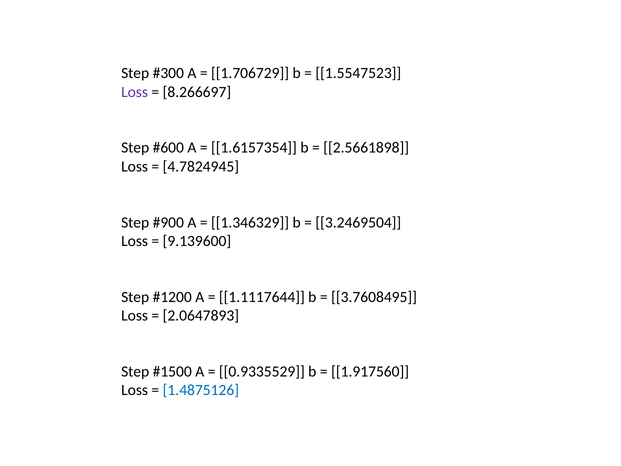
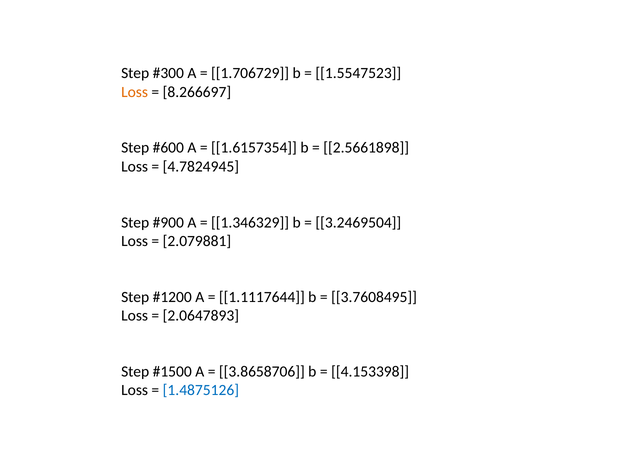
Loss colour: purple -> orange (135, 92)
9.139600: 9.139600 -> 2.079881 (197, 241)
0.9335529: 0.9335529 -> 3.8658706 (262, 371)
1.917560: 1.917560 -> 4.153398 (370, 371)
